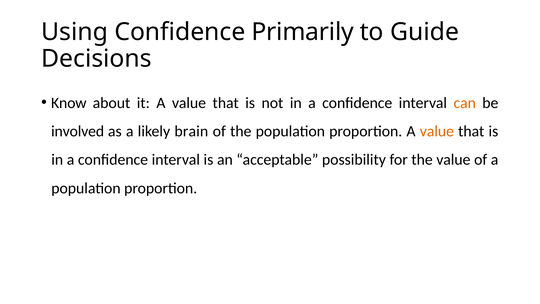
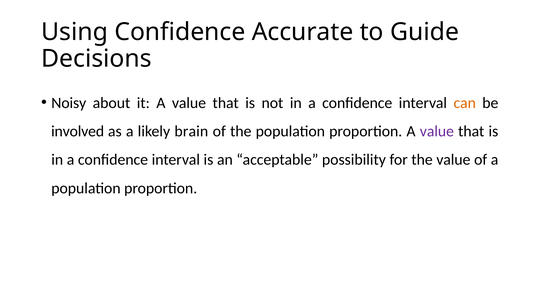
Primarily: Primarily -> Accurate (303, 32)
Know: Know -> Noisy (69, 103)
value colour: orange -> purple (437, 131)
